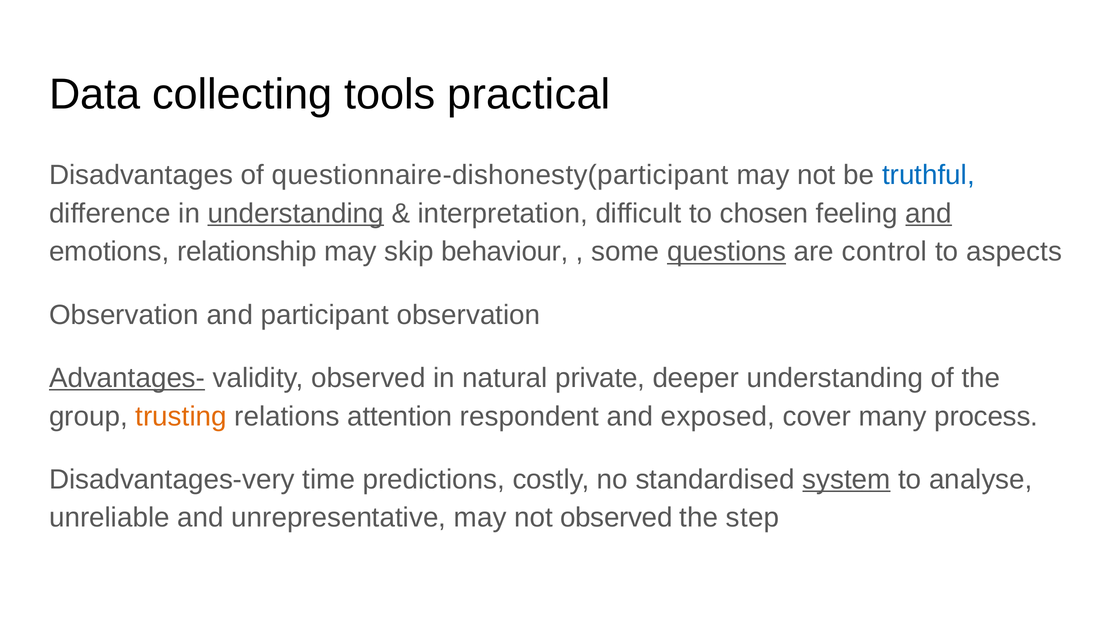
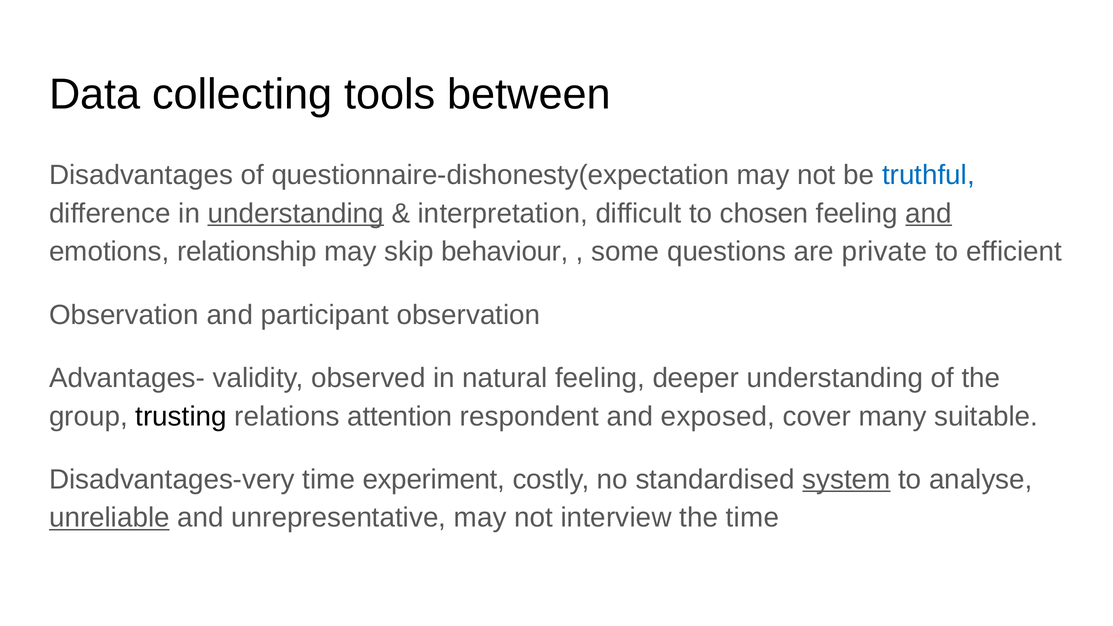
practical: practical -> between (529, 94)
questionnaire-dishonesty(participant: questionnaire-dishonesty(participant -> questionnaire-dishonesty(expectation (500, 175)
questions underline: present -> none (727, 252)
control: control -> private (884, 252)
aspects: aspects -> efficient (1014, 252)
Advantages- underline: present -> none (127, 378)
natural private: private -> feeling (600, 378)
trusting colour: orange -> black (181, 416)
process: process -> suitable (986, 416)
predictions: predictions -> experiment (434, 479)
unreliable underline: none -> present (109, 518)
not observed: observed -> interview (616, 518)
the step: step -> time (753, 518)
